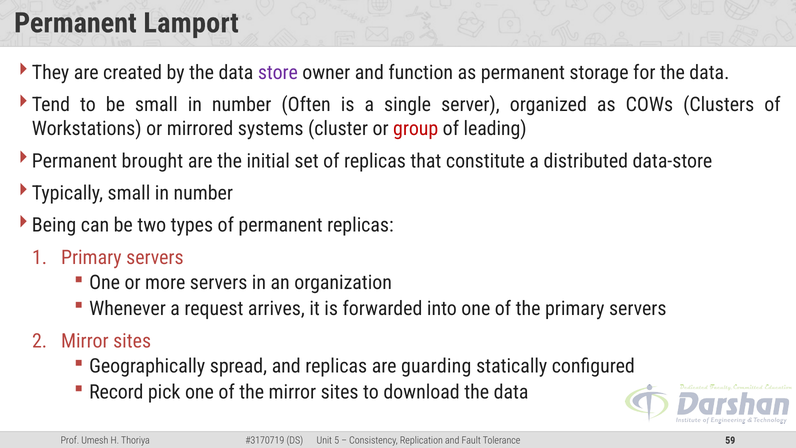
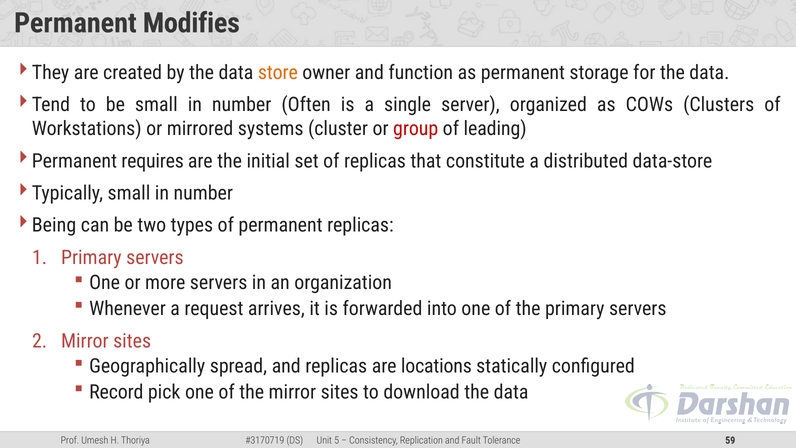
Lamport: Lamport -> Modifies (191, 23)
store colour: purple -> orange (278, 73)
brought: brought -> requires (153, 161)
guarding: guarding -> locations (436, 366)
